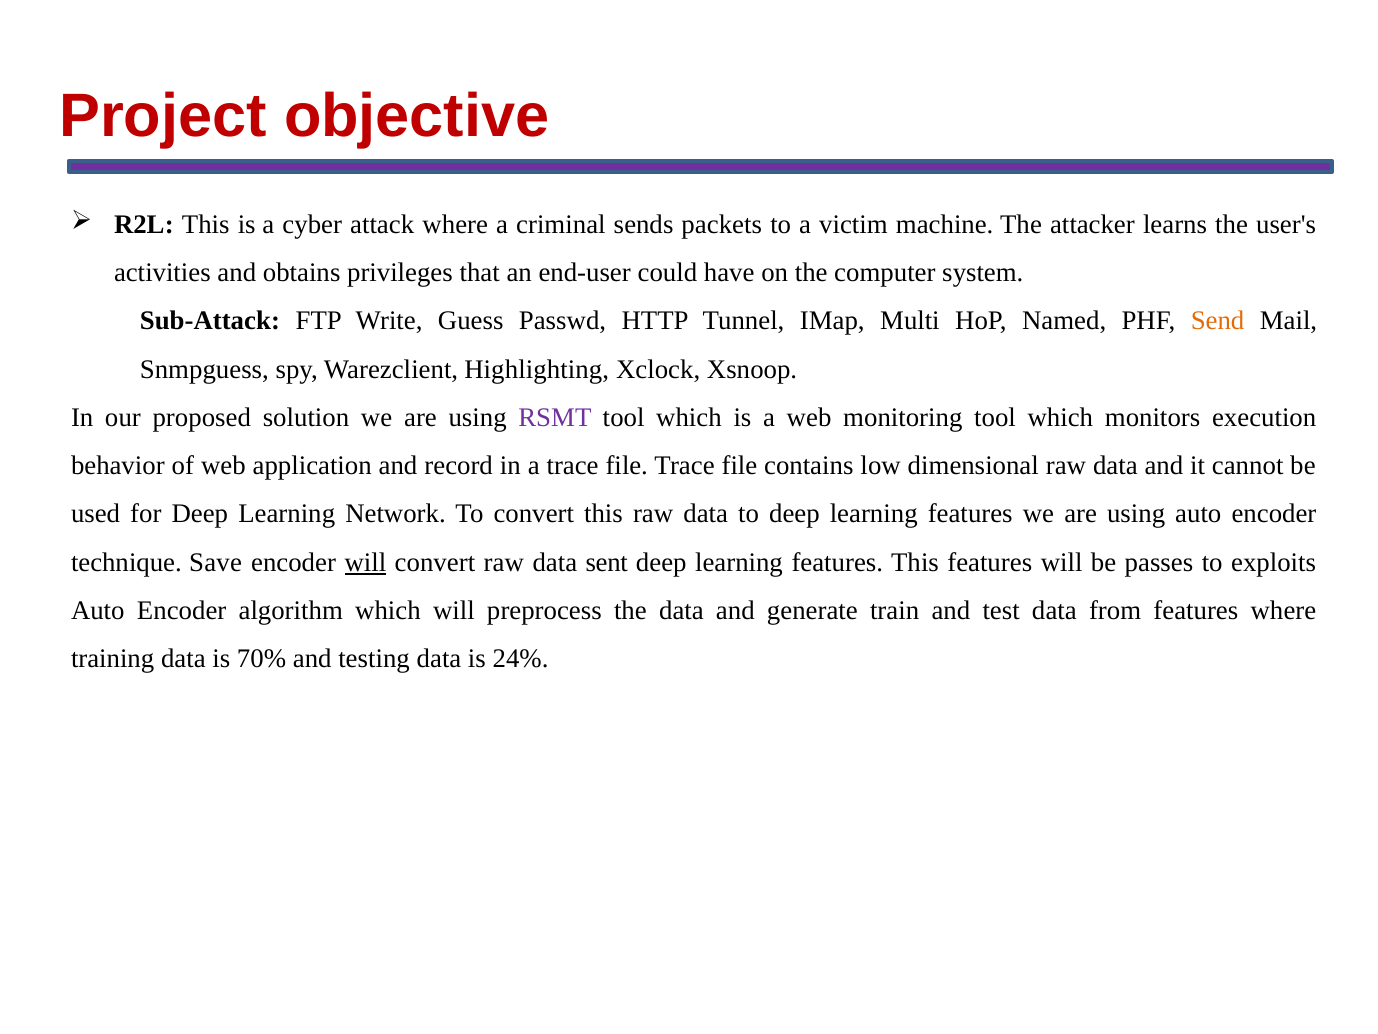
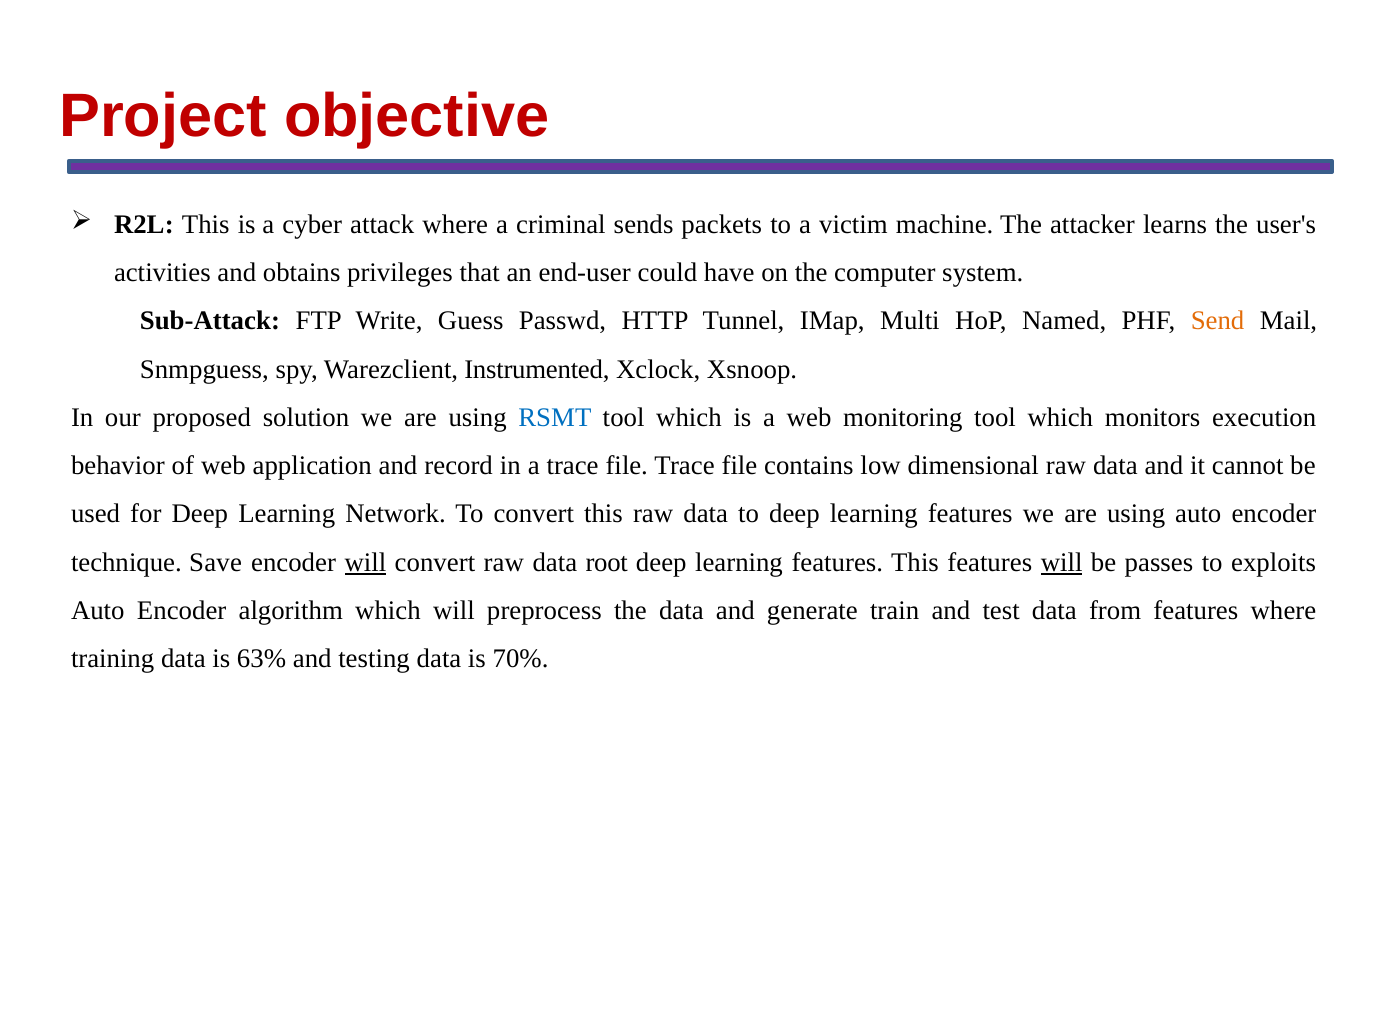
Highlighting: Highlighting -> Instrumented (537, 369)
RSMT colour: purple -> blue (555, 417)
sent: sent -> root (607, 562)
will underline: none -> present (1062, 562)
70%: 70% -> 63% (262, 659)
24%: 24% -> 70% (521, 659)
